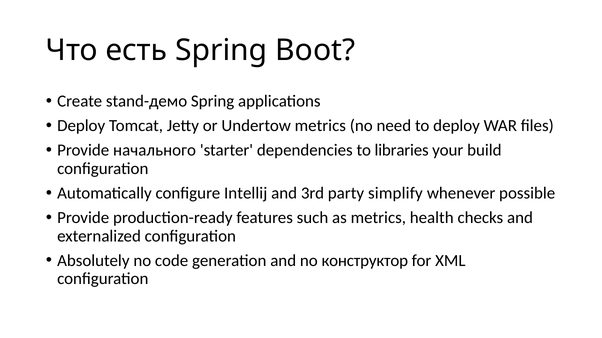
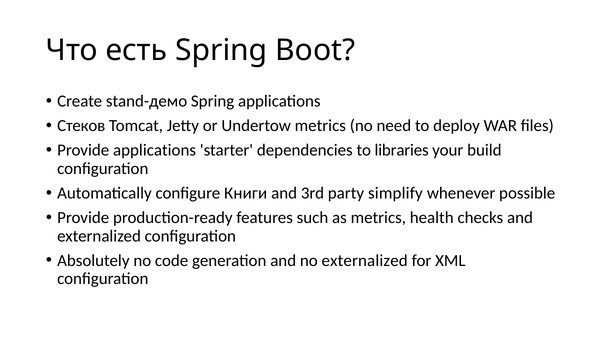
Deploy: Deploy -> Стеков (81, 126)
Provide начального: начального -> applications (155, 151)
Intellij: Intellij -> Книги (246, 194)
no конструктор: конструктор -> externalized (365, 261)
